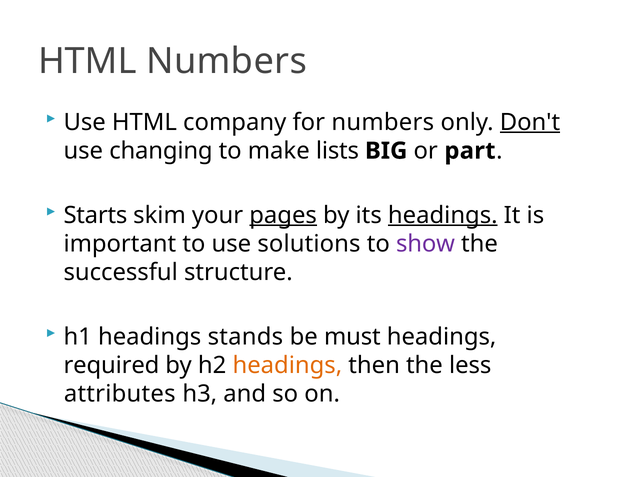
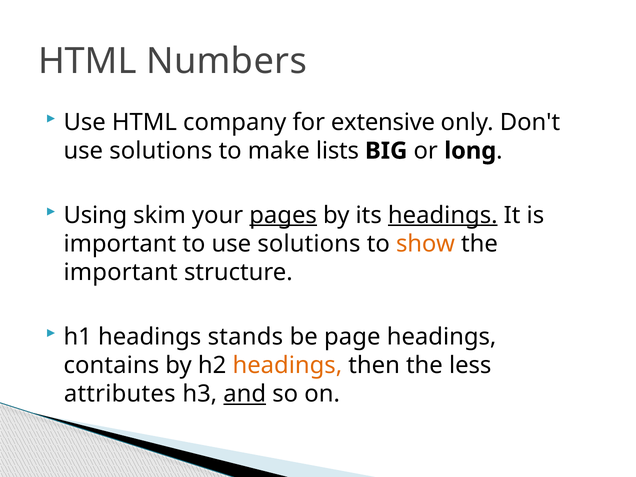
for numbers: numbers -> extensive (383, 122)
Don't underline: present -> none (530, 122)
changing: changing -> solutions (161, 151)
part: part -> long (470, 151)
Starts: Starts -> Using (95, 215)
show colour: purple -> orange (426, 244)
successful: successful -> important (121, 272)
must: must -> page (352, 337)
required: required -> contains (111, 365)
and underline: none -> present (245, 394)
